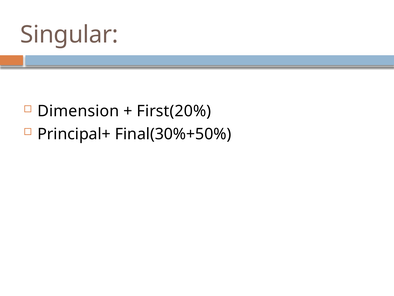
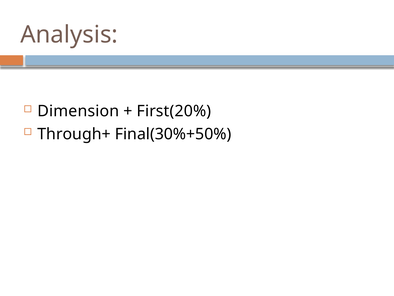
Singular: Singular -> Analysis (69, 35)
Principal+: Principal+ -> Through+ (74, 134)
